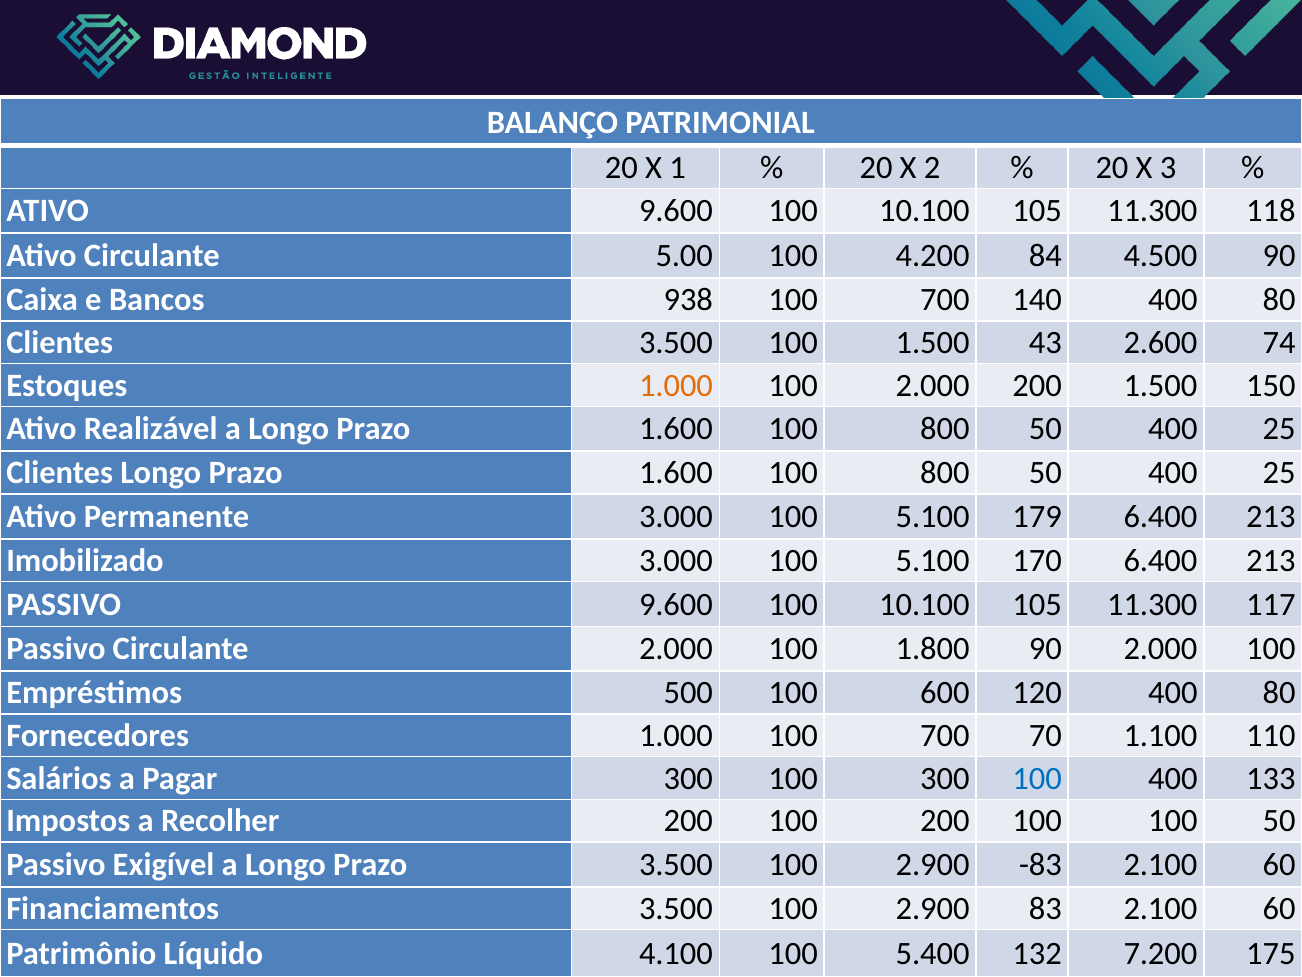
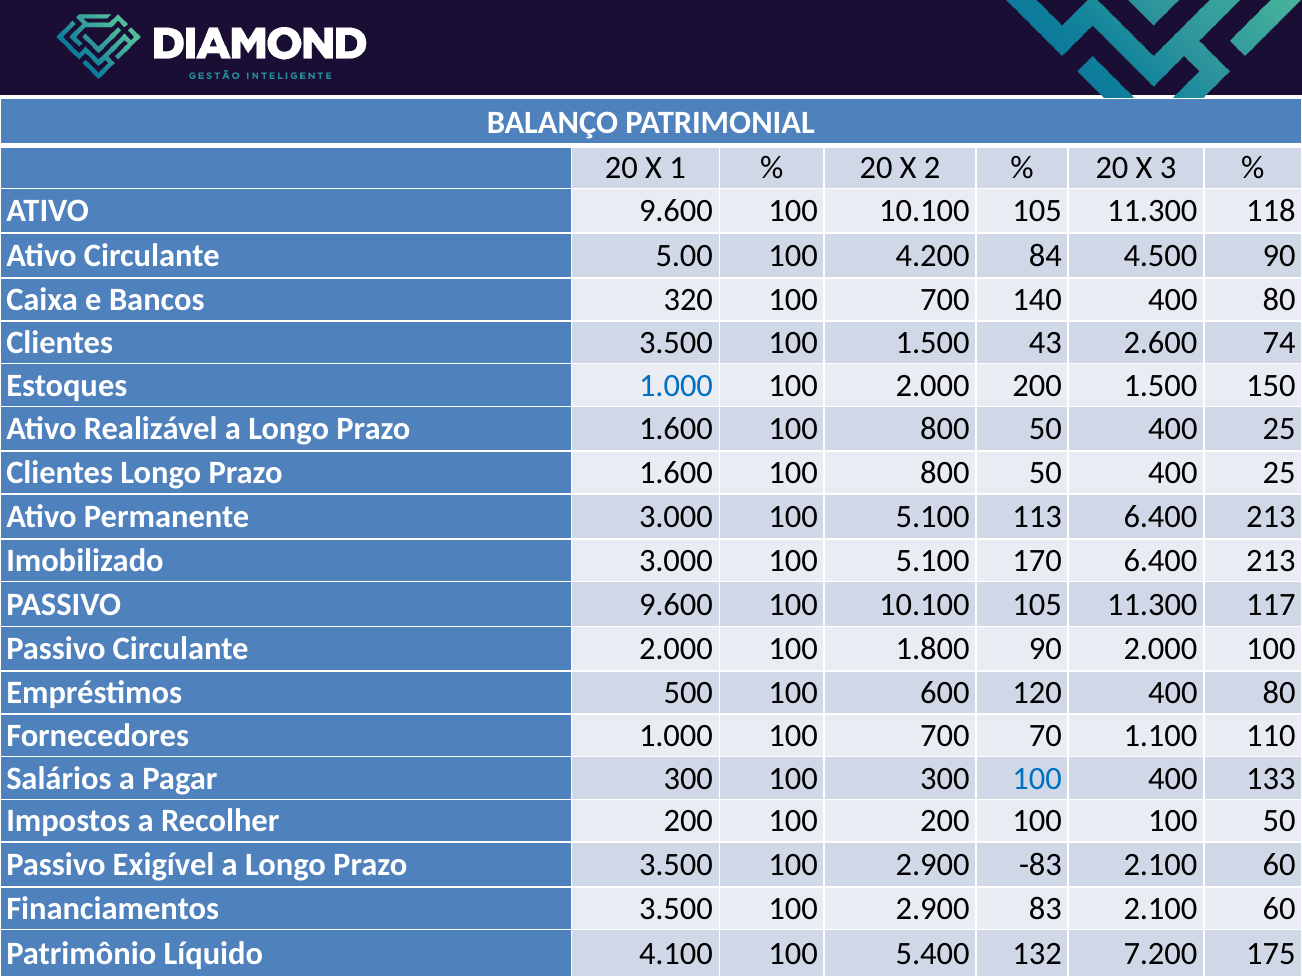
938: 938 -> 320 (688, 300)
1.000 colour: orange -> blue (676, 385)
179: 179 -> 113 (1037, 516)
